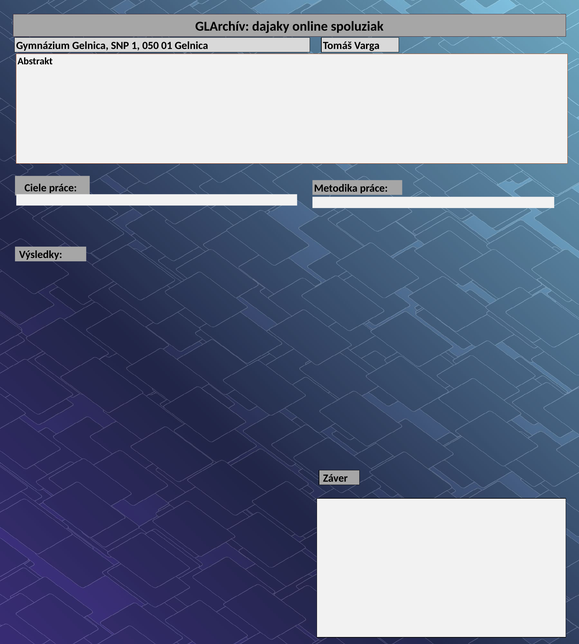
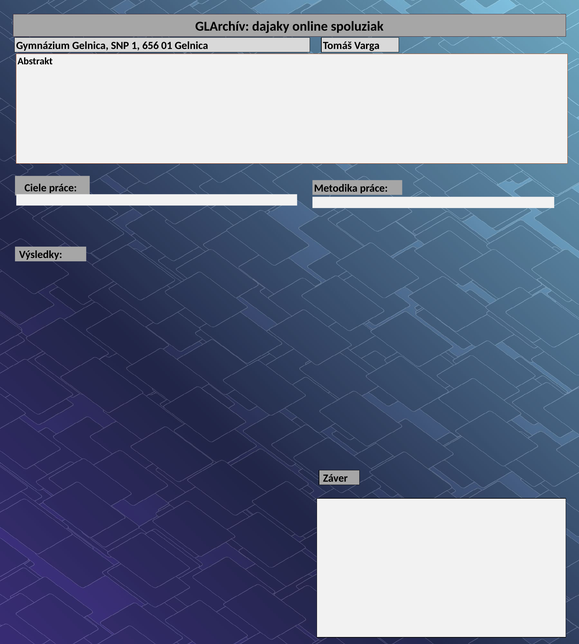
050: 050 -> 656 (151, 46)
